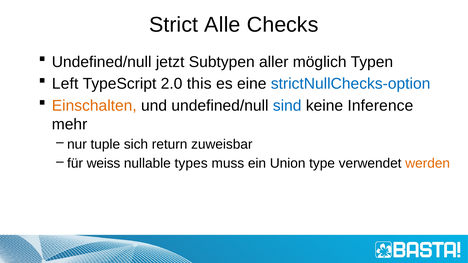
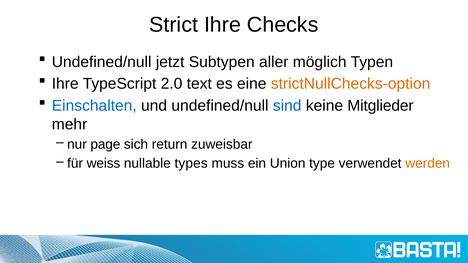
Strict Alle: Alle -> Ihre (222, 25)
Left: Left -> Ihre (65, 84)
this: this -> text (199, 84)
strictNullChecks-option colour: blue -> orange (351, 84)
Einschalten colour: orange -> blue (94, 106)
Inference: Inference -> Mitglieder (380, 106)
tuple: tuple -> page (105, 144)
